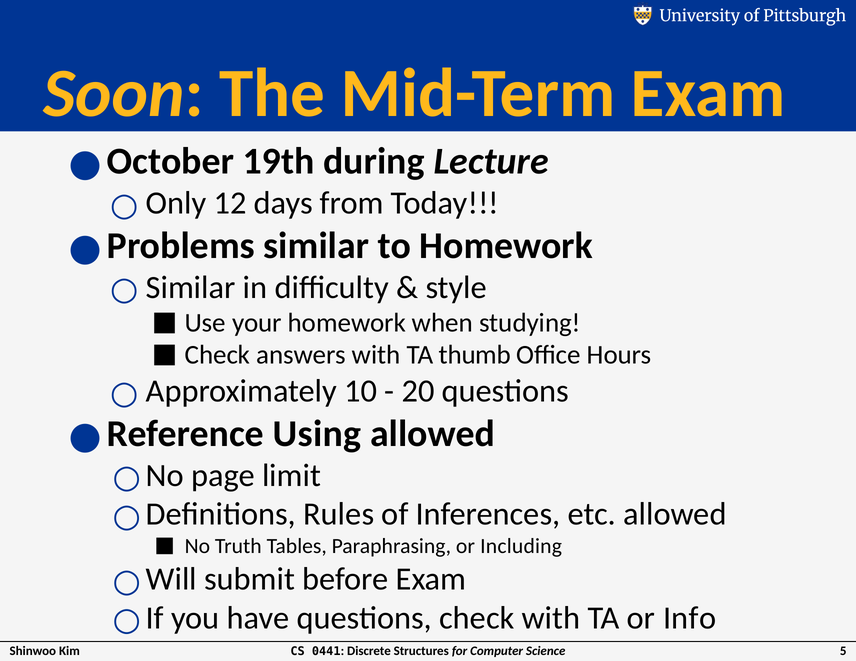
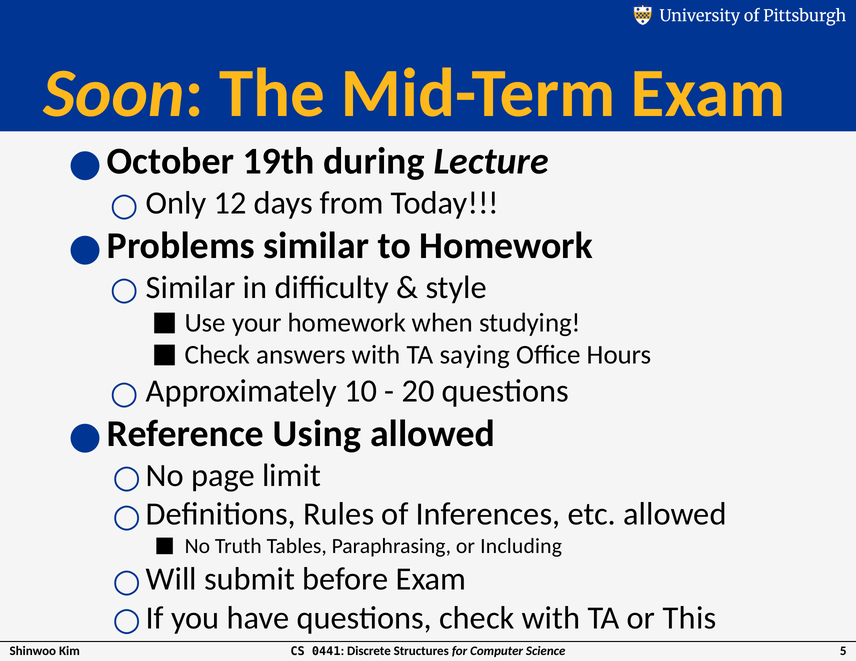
thumb: thumb -> saying (475, 355)
Info: Info -> This (690, 618)
